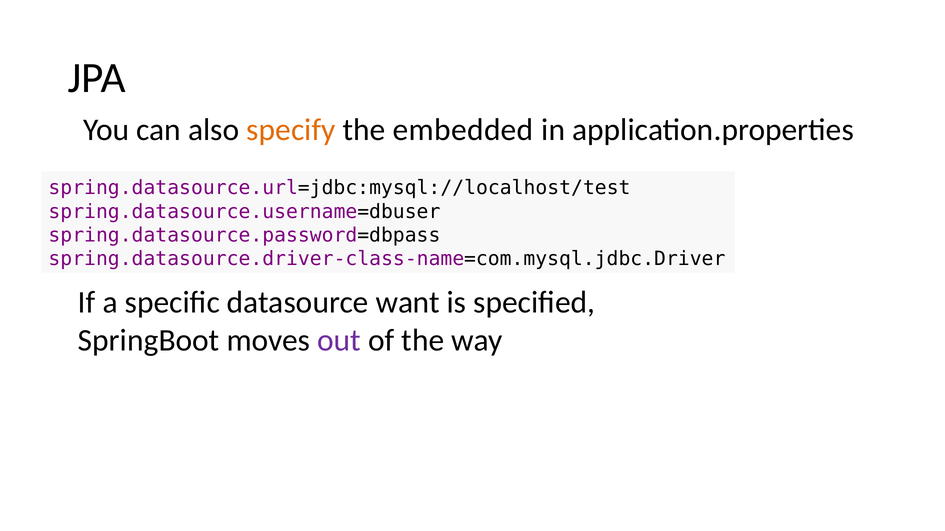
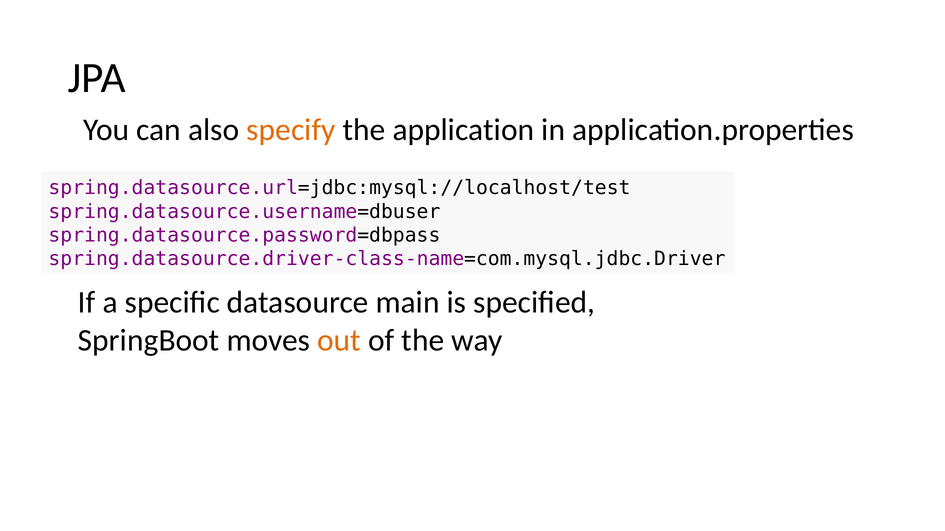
embedded: embedded -> application (463, 130)
want: want -> main (408, 303)
out colour: purple -> orange (339, 341)
